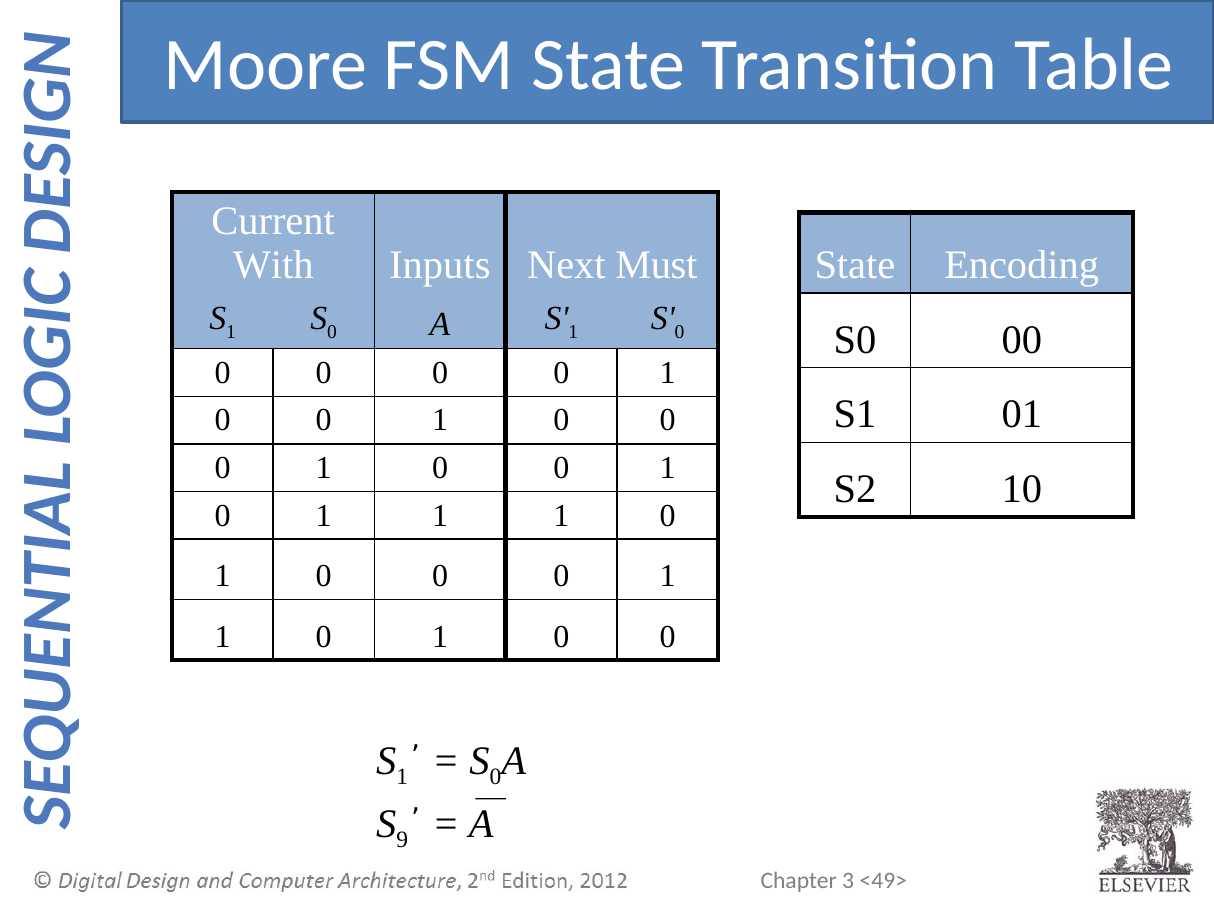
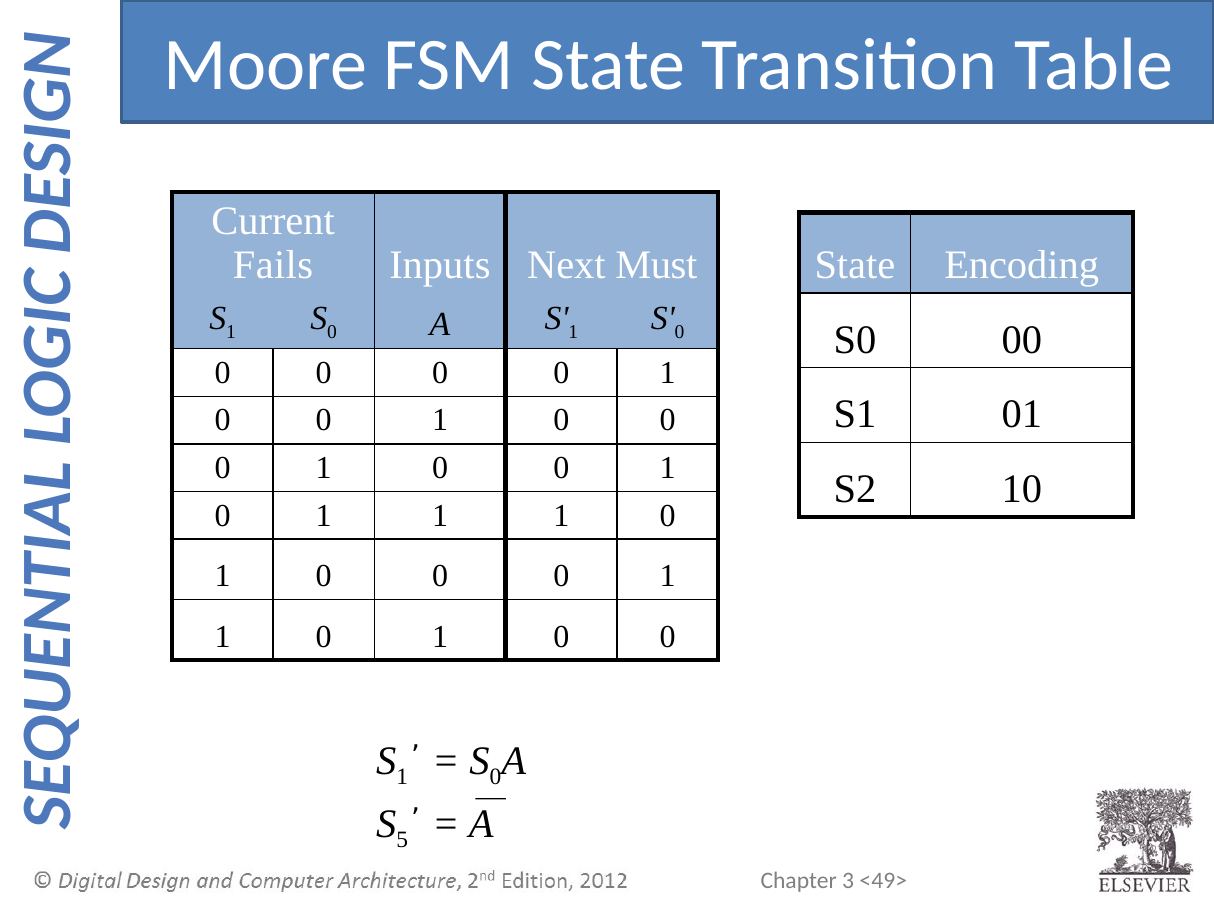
With: With -> Fails (273, 266)
9: 9 -> 5 (402, 841)
